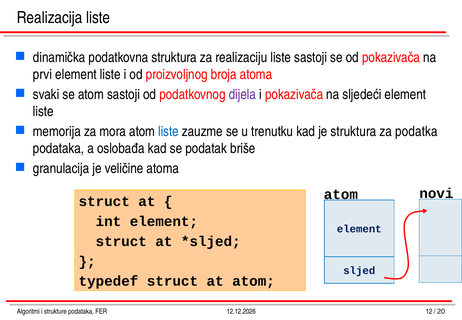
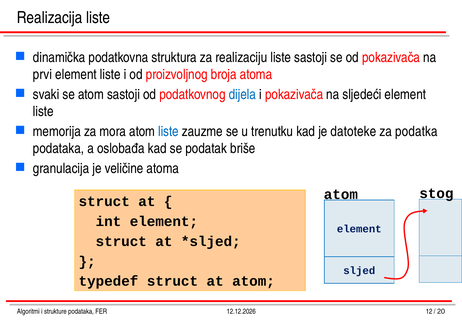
dijela colour: purple -> blue (242, 94)
je struktura: struktura -> datoteke (353, 131)
novi: novi -> stog (436, 193)
